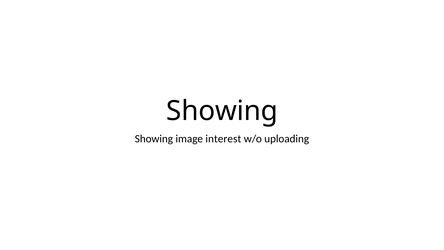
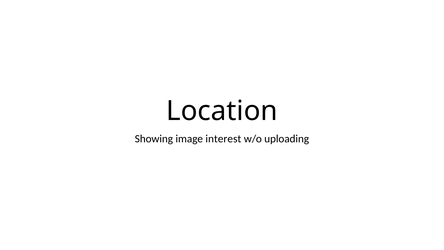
Showing: Showing -> Location (222, 111)
